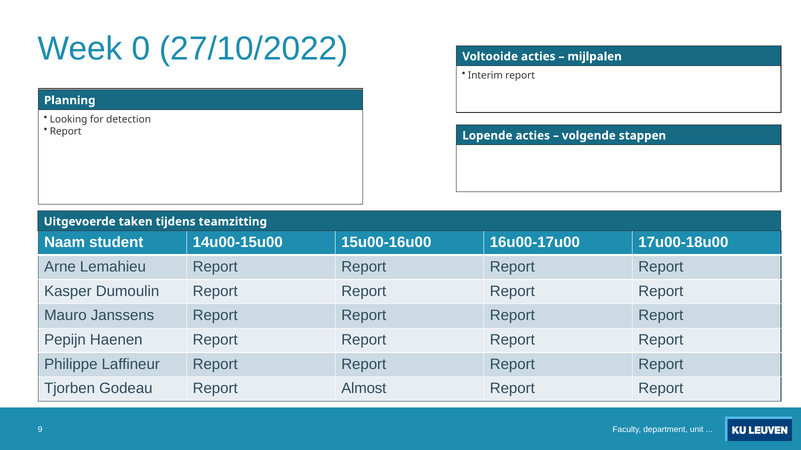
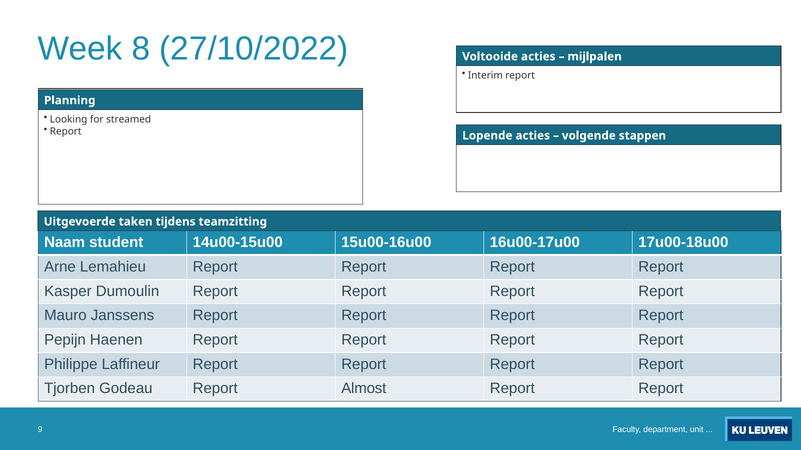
0: 0 -> 8 (141, 49)
detection: detection -> streamed (129, 119)
